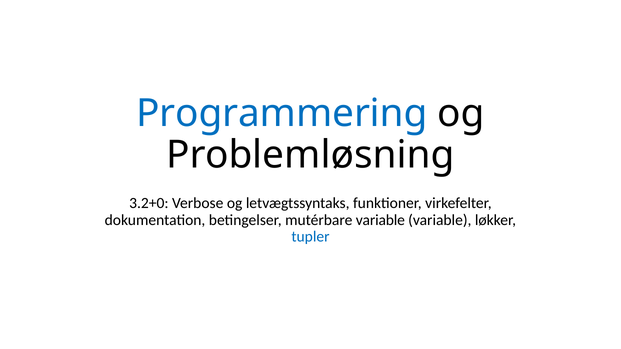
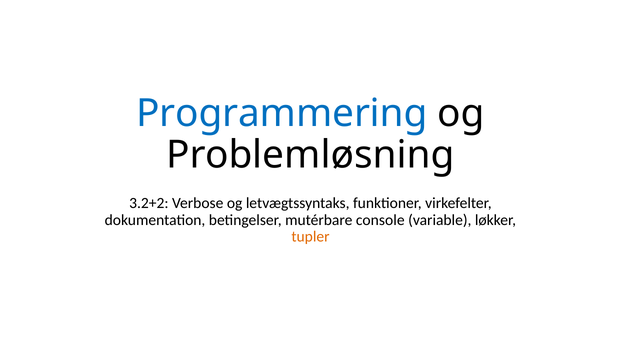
3.2+0: 3.2+0 -> 3.2+2 (149, 203)
mutérbare variable: variable -> console (380, 220)
tupler colour: blue -> orange (310, 237)
